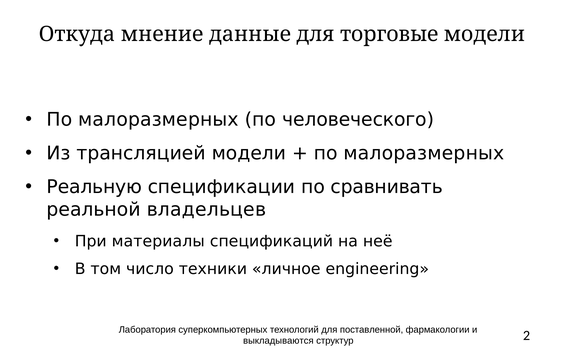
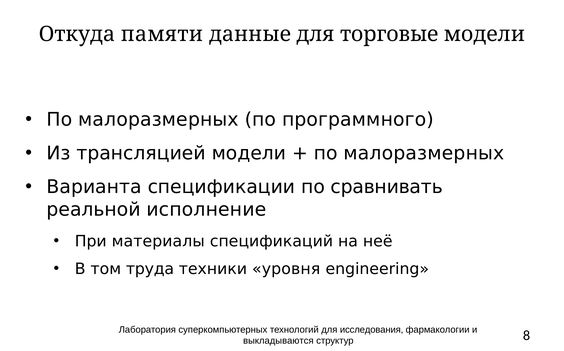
мнение: мнение -> памяти (162, 34)
человеческого: человеческого -> программного (358, 120)
Реальную: Реальную -> Варианта (94, 187)
владельцев: владельцев -> исполнение (206, 210)
число: число -> труда (150, 269)
личное: личное -> уровня (286, 269)
поставленной: поставленной -> исследования (372, 329)
2: 2 -> 8 (526, 335)
